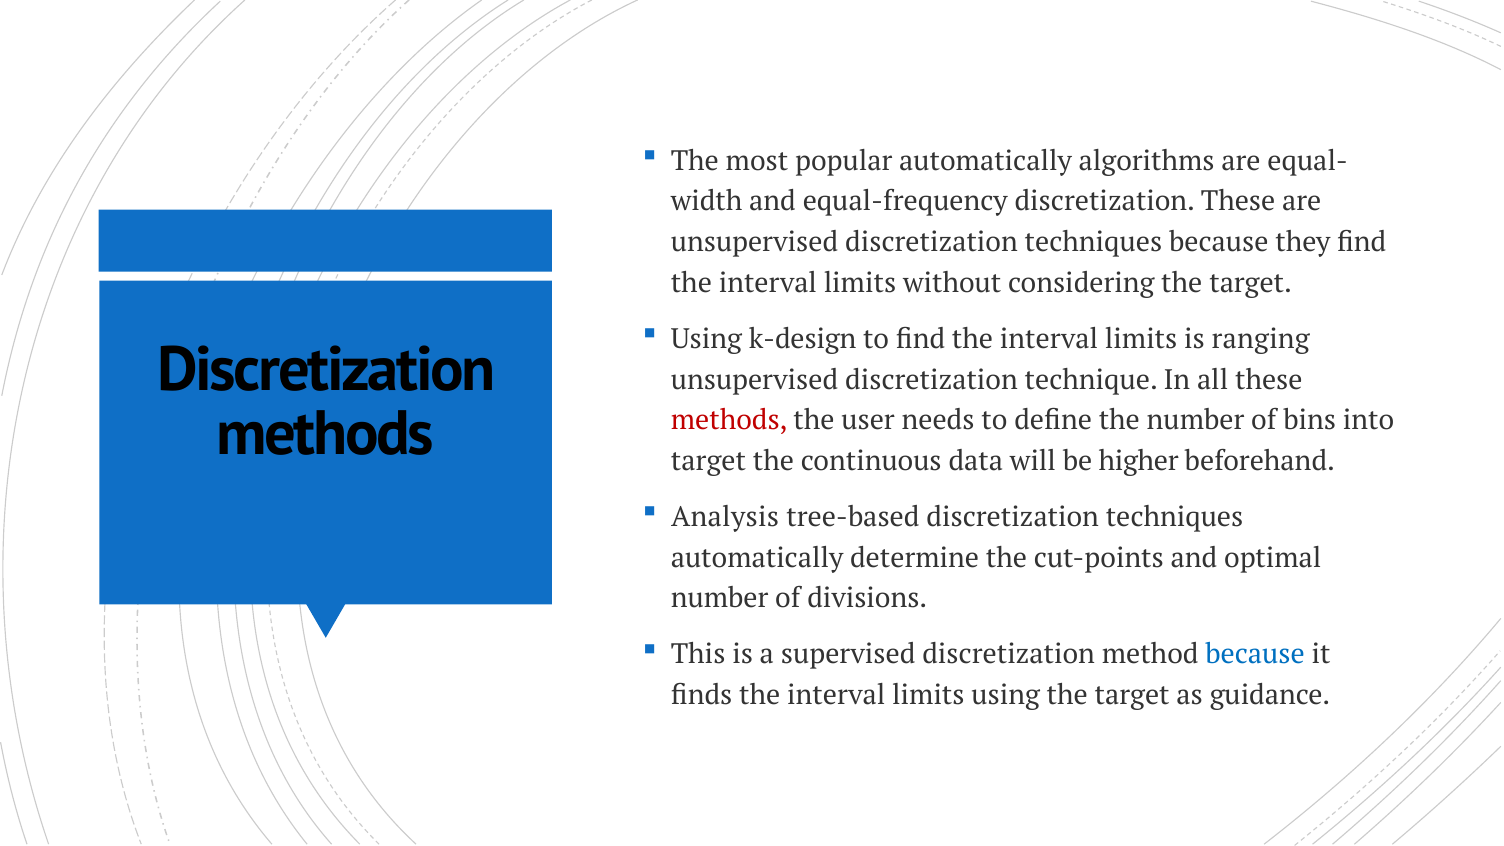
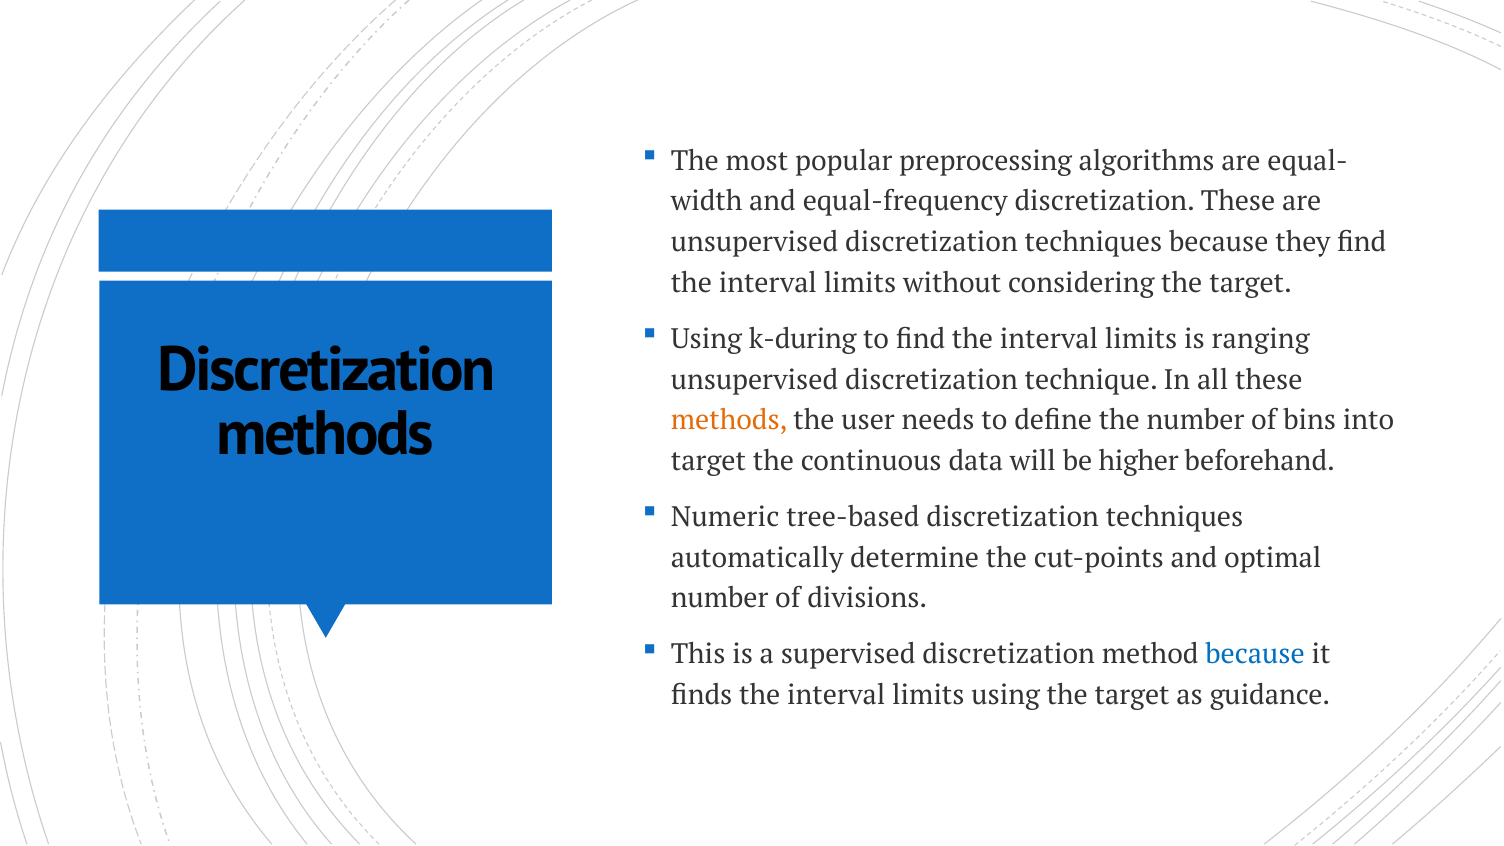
popular automatically: automatically -> preprocessing (986, 161)
k-design: k-design -> k-during (803, 339)
methods colour: red -> orange (729, 420)
Analysis: Analysis -> Numeric (725, 517)
